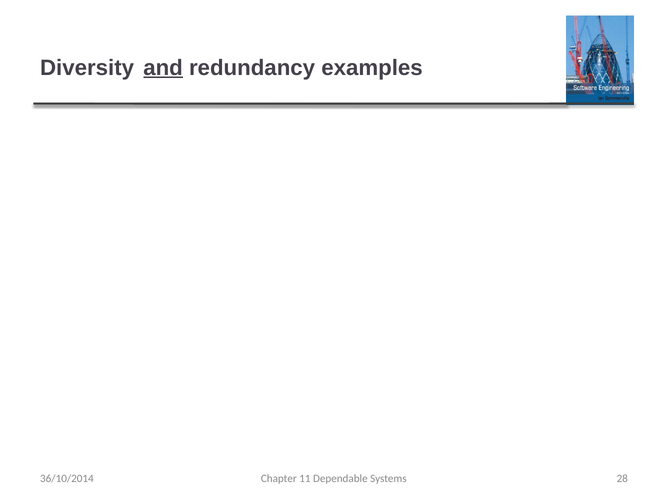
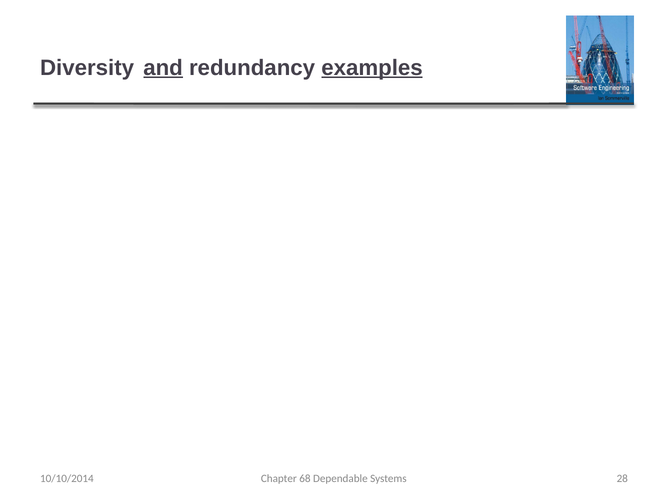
examples underline: none -> present (372, 68)
36/10/2014: 36/10/2014 -> 10/10/2014 (67, 478)
11: 11 -> 68 (305, 478)
